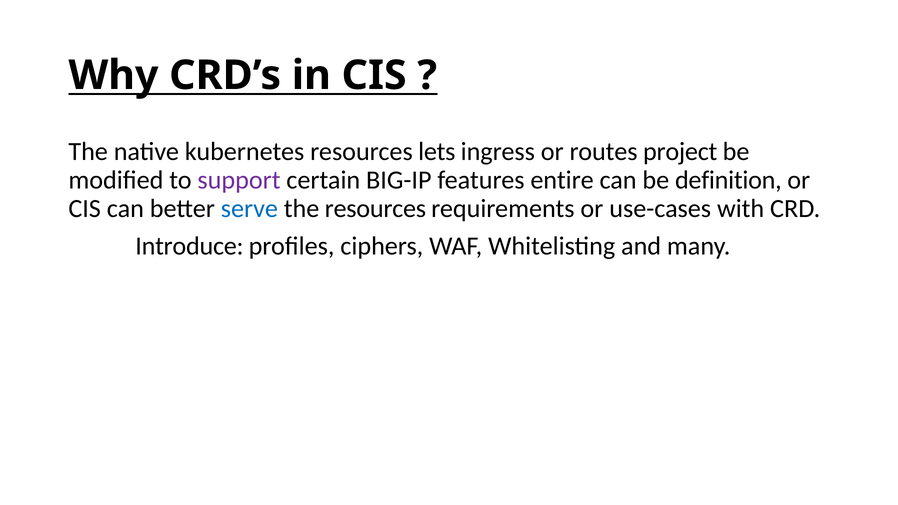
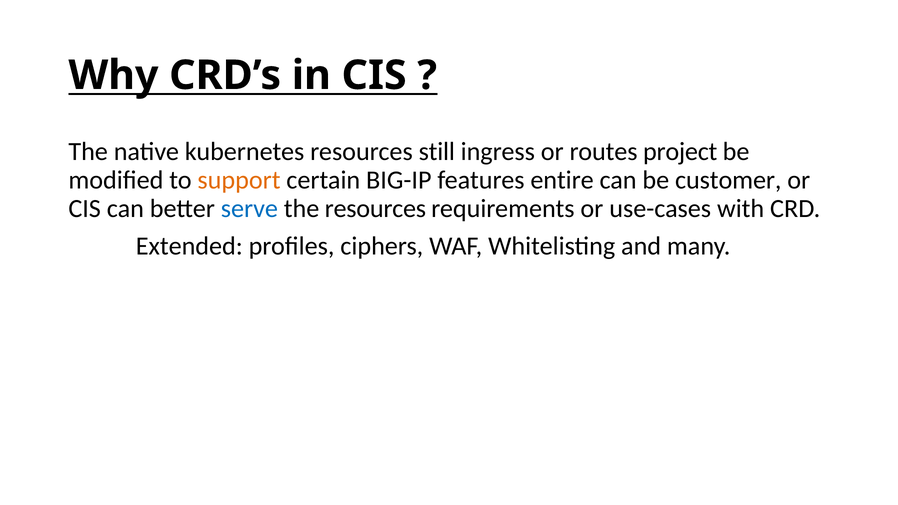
lets: lets -> still (437, 152)
support colour: purple -> orange (239, 180)
definition: definition -> customer (728, 180)
Introduce: Introduce -> Extended (189, 246)
